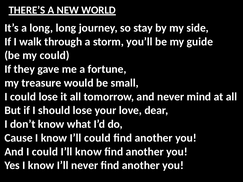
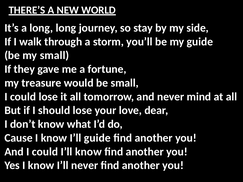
my could: could -> small (54, 55)
I’ll could: could -> guide (97, 138)
